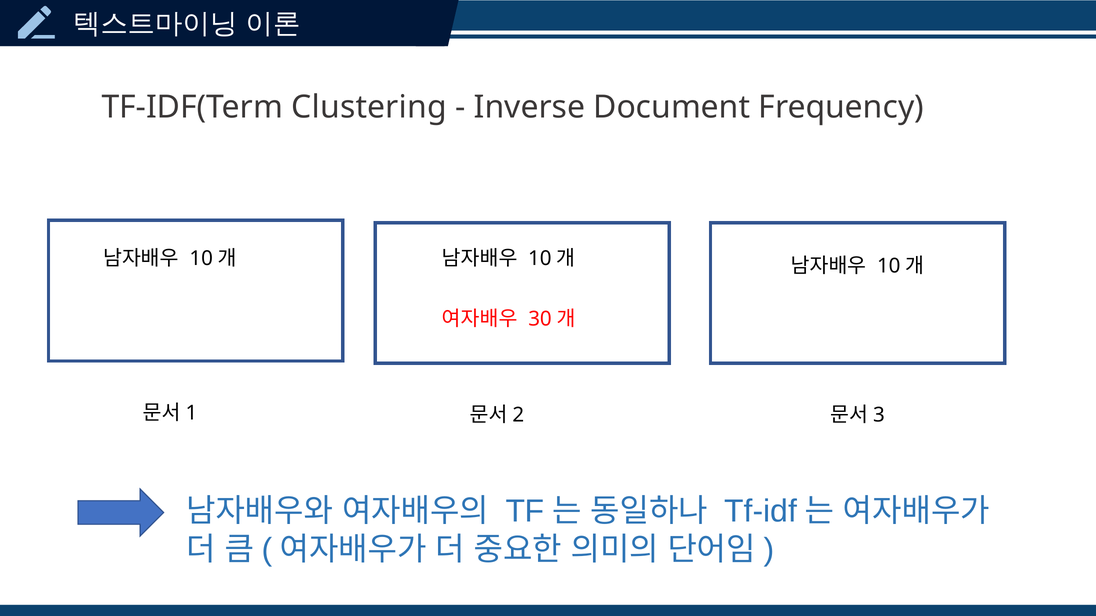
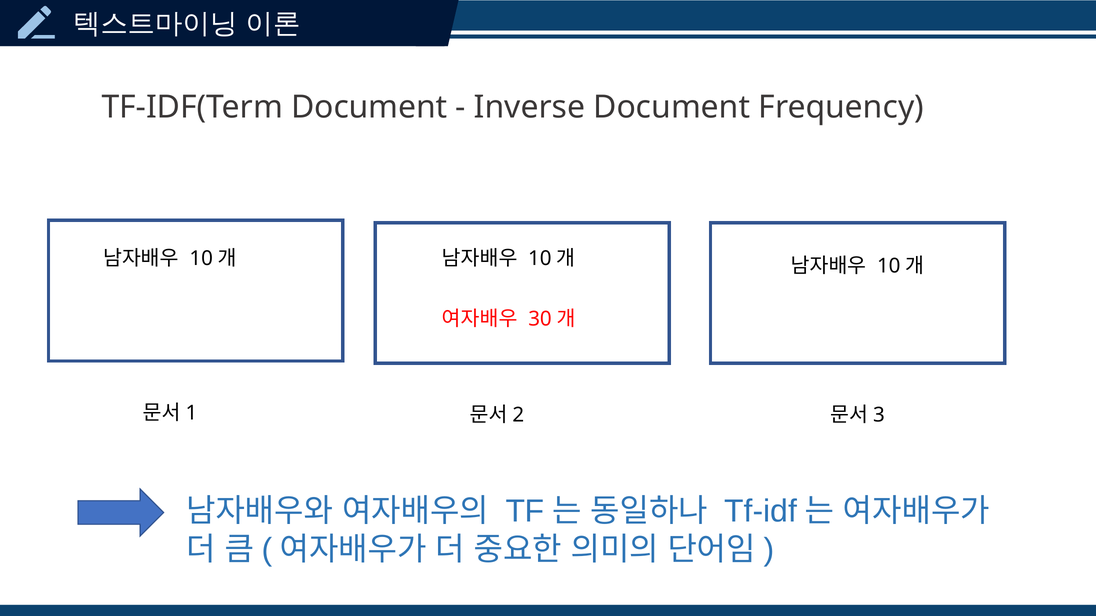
TF-IDF(Term Clustering: Clustering -> Document (369, 107)
